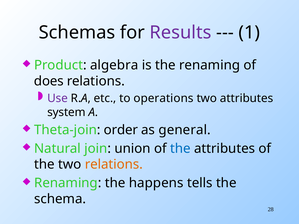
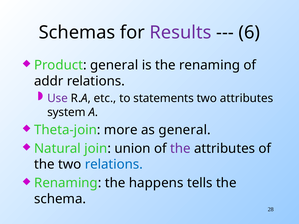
1: 1 -> 6 (249, 32)
Product algebra: algebra -> general (114, 65)
does: does -> addr (49, 81)
operations: operations -> statements (164, 98)
order: order -> more (121, 130)
the colour: blue -> purple (180, 149)
relations colour: orange -> blue (114, 165)
